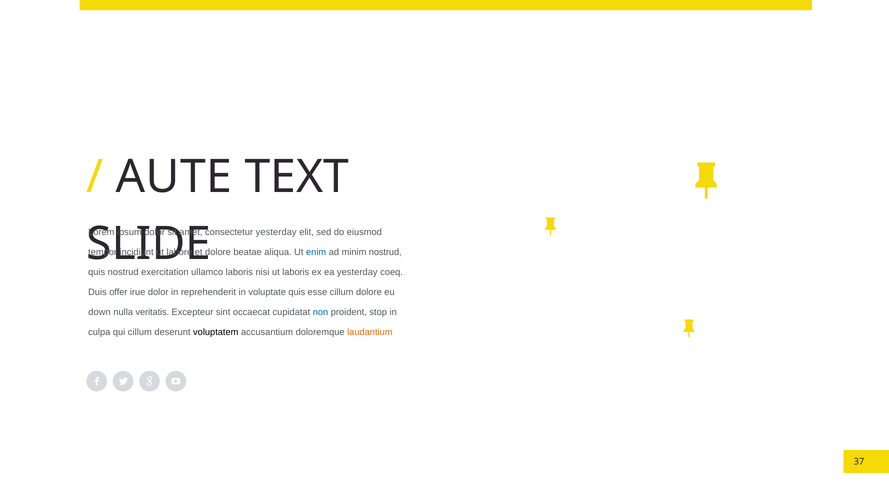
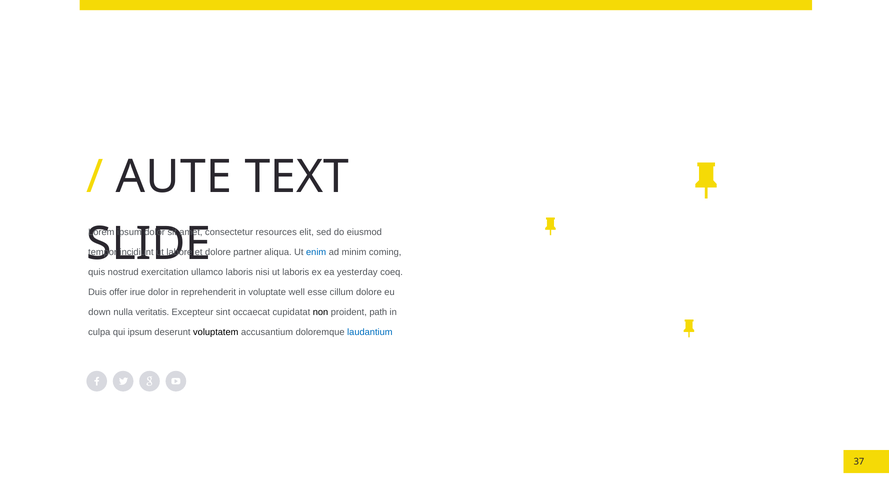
consectetur yesterday: yesterday -> resources (276, 232)
beatae: beatae -> partner (248, 252)
minim nostrud: nostrud -> coming (385, 252)
voluptate quis: quis -> well (297, 292)
non colour: blue -> black (321, 312)
stop: stop -> path (378, 312)
qui cillum: cillum -> ipsum (140, 332)
laudantium colour: orange -> blue (370, 332)
